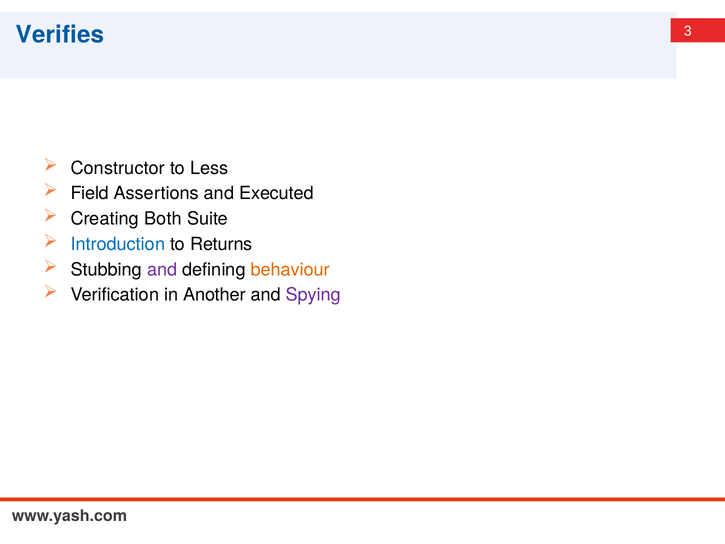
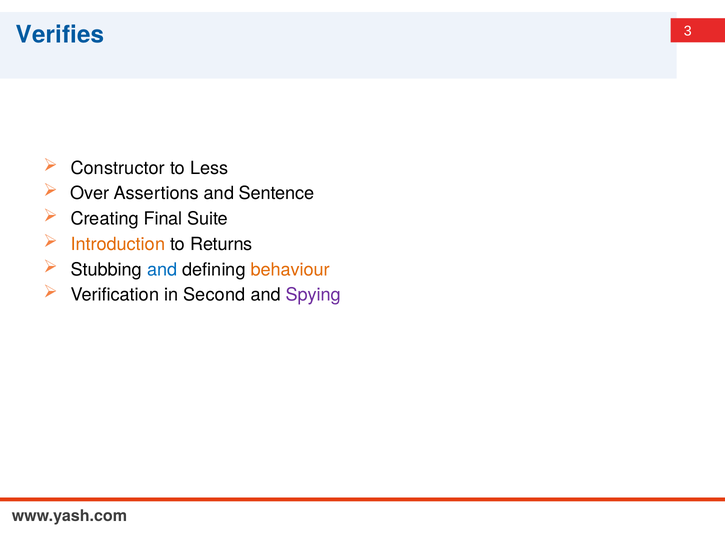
Field: Field -> Over (90, 193)
Executed: Executed -> Sentence (276, 193)
Both: Both -> Final (163, 219)
Introduction colour: blue -> orange (118, 244)
and colour: purple -> blue (162, 269)
Another: Another -> Second (214, 295)
